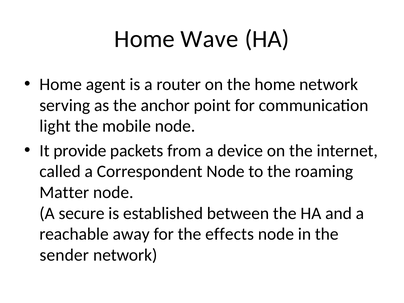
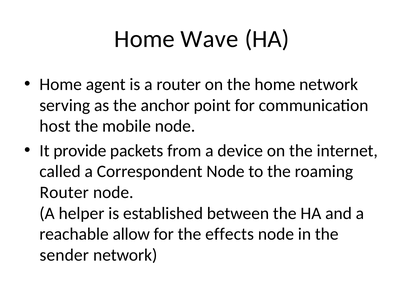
light: light -> host (55, 126)
Matter: Matter -> Router (64, 192)
secure: secure -> helper (81, 213)
away: away -> allow (131, 234)
